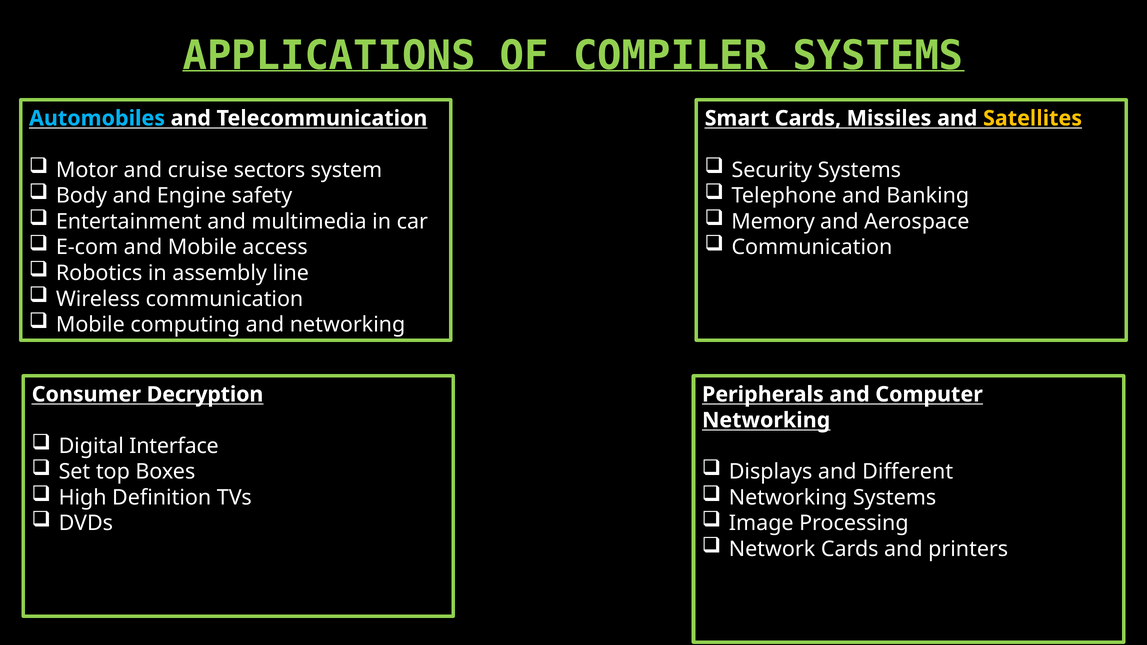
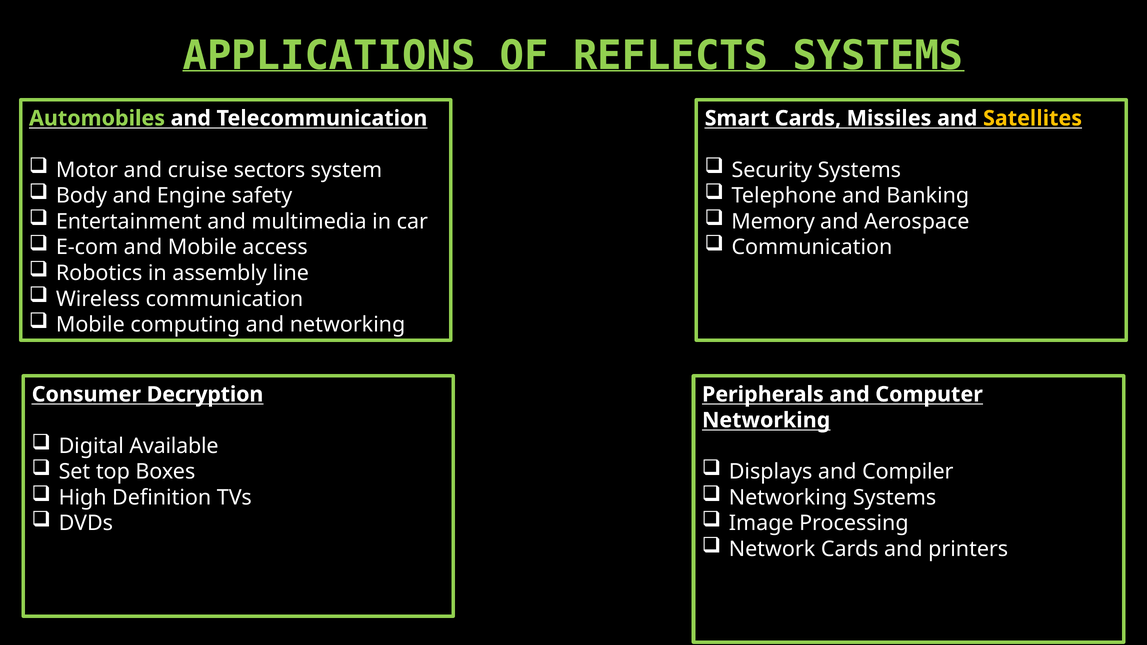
COMPILER: COMPILER -> REFLECTS (671, 56)
Automobiles colour: light blue -> light green (97, 118)
Interface: Interface -> Available (174, 446)
Different: Different -> Compiler (908, 472)
